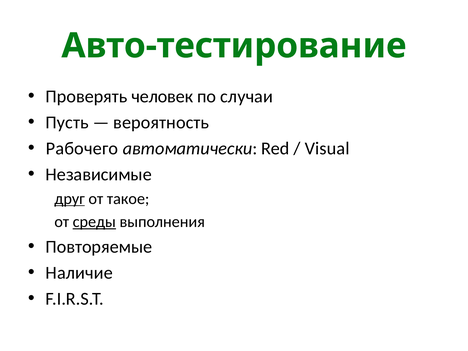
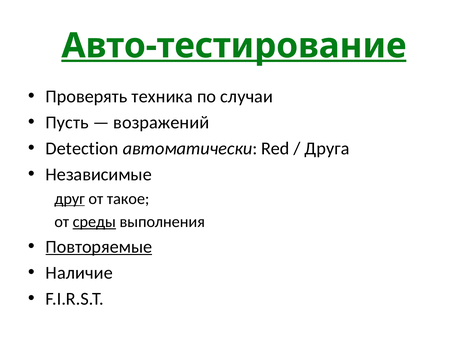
Авто-тестирование underline: none -> present (234, 46)
человек: человек -> техника (162, 96)
вероятность: вероятность -> возражений (161, 122)
Рабочего: Рабочего -> Detection (82, 148)
Visual: Visual -> Друга (327, 148)
Повторяемые underline: none -> present (99, 247)
